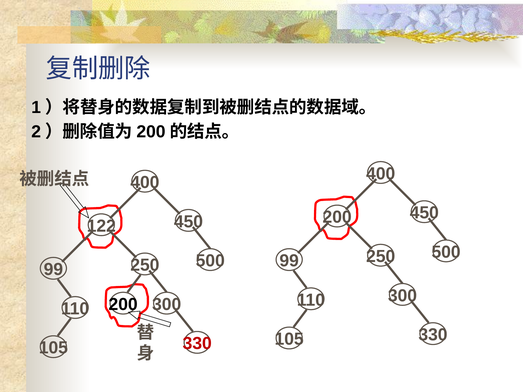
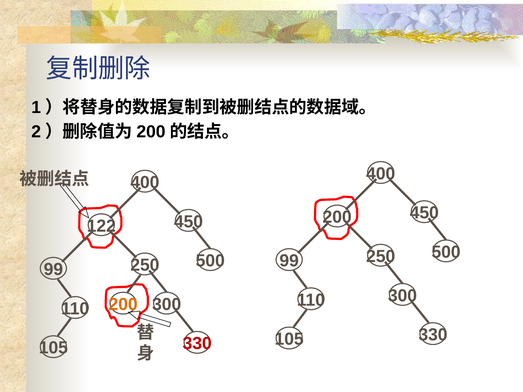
200 colour: black -> orange (123, 305)
